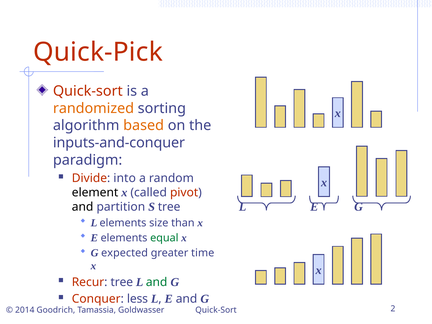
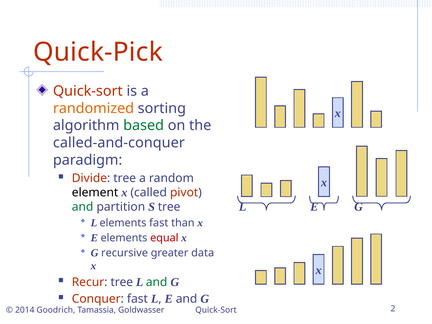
based colour: orange -> green (144, 126)
inputs-and-conquer: inputs-and-conquer -> called-and-conquer (119, 143)
Divide into: into -> tree (125, 178)
and colour: black -> green (83, 207)
elements size: size -> fast (159, 223)
equal colour: green -> red (164, 238)
expected: expected -> recursive (125, 253)
time: time -> data (203, 253)
Conquer less: less -> fast (137, 299)
